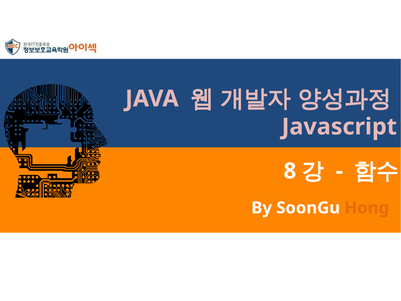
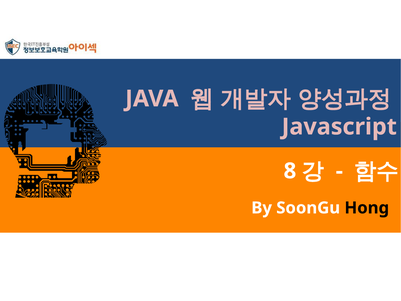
Hong colour: orange -> black (367, 208)
